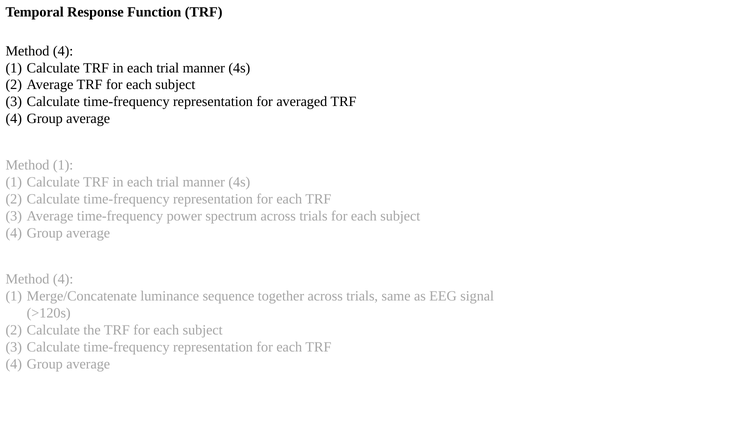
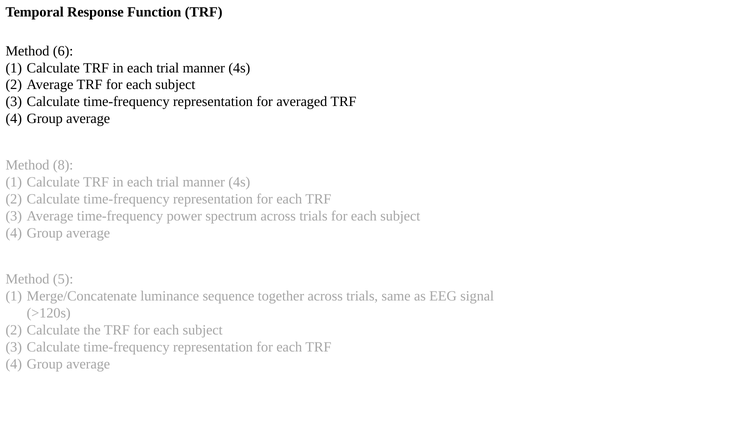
4: 4 -> 6 (63, 51)
Method 1: 1 -> 8 (63, 165)
4: 4 -> 5 (63, 279)
